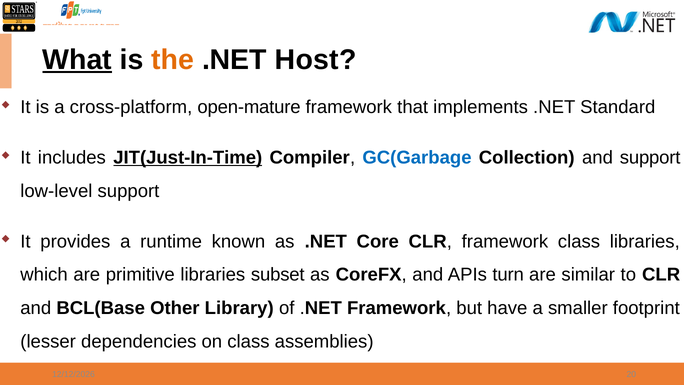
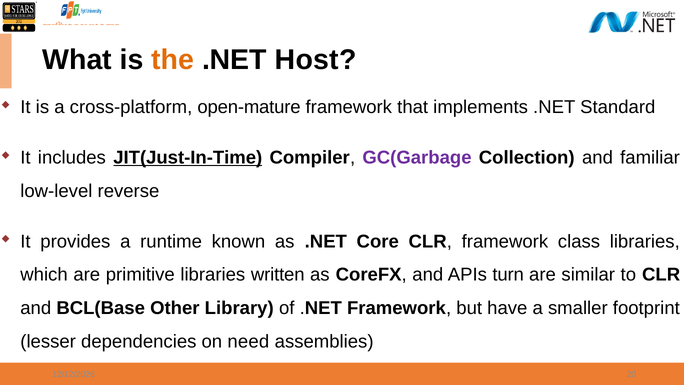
What underline: present -> none (77, 60)
GC(Garbage colour: blue -> purple (417, 158)
and support: support -> familiar (650, 158)
low-level support: support -> reverse (128, 191)
subset: subset -> written (278, 275)
on class: class -> need (248, 341)
